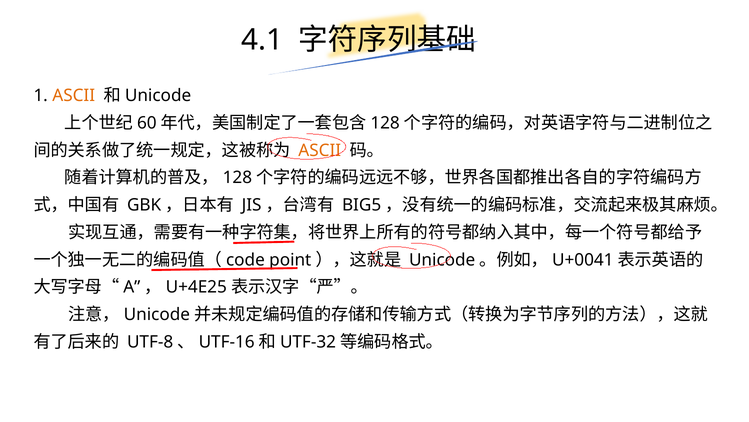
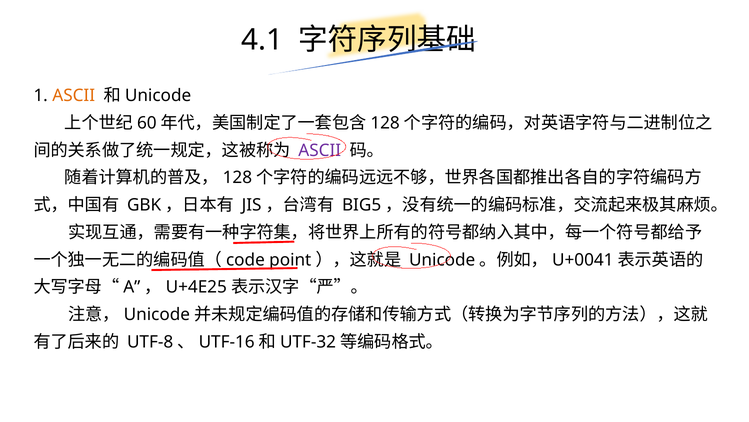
ASCII colour: orange -> purple (320, 150)
